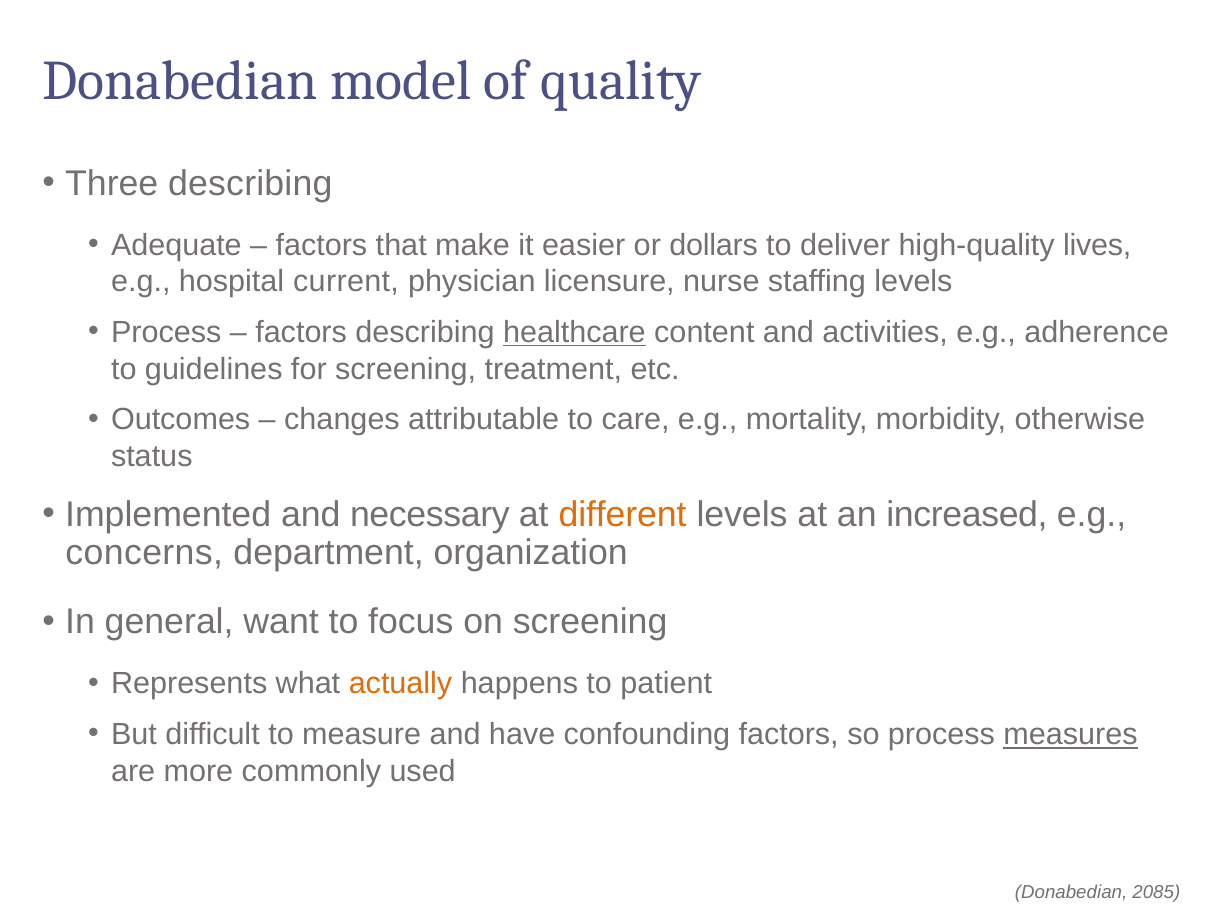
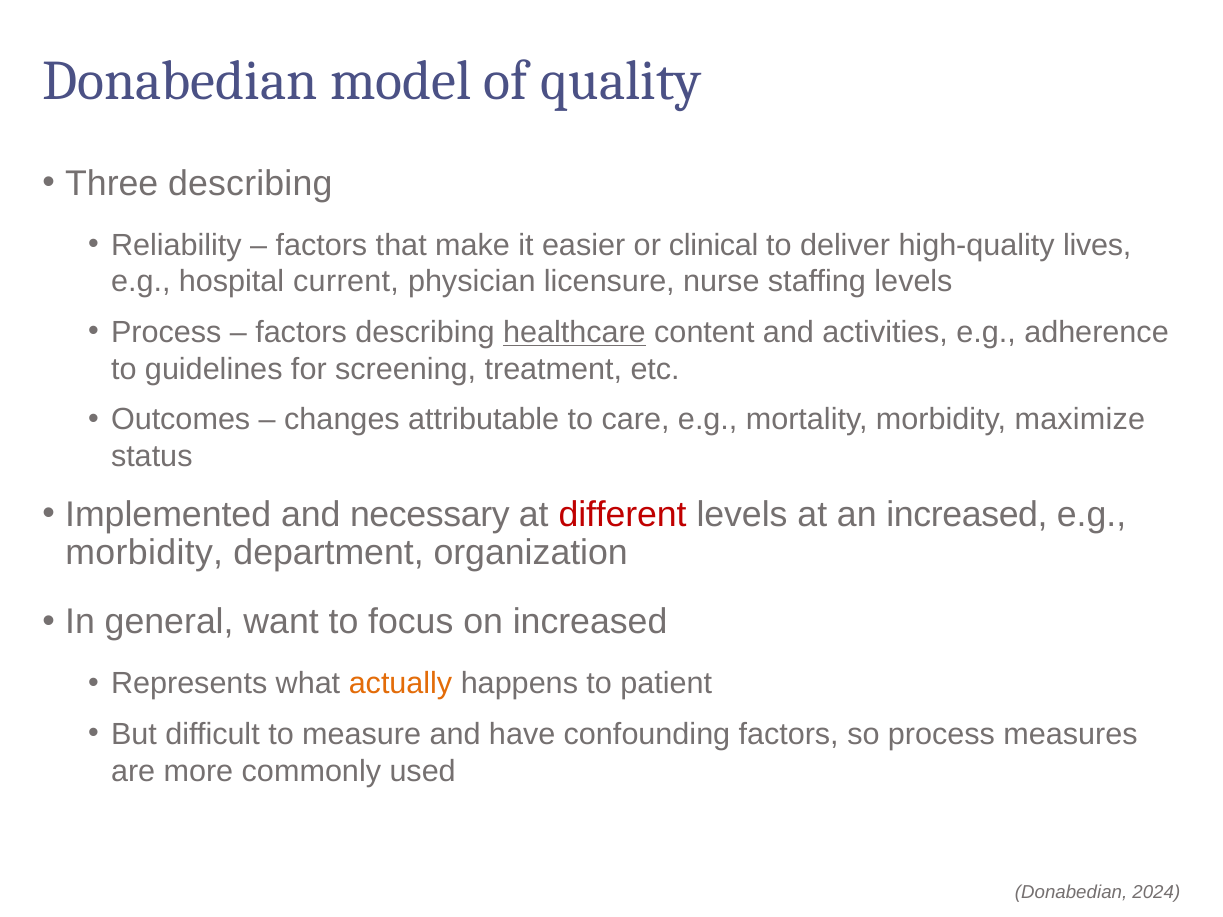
Adequate: Adequate -> Reliability (176, 245)
dollars: dollars -> clinical (714, 245)
otherwise: otherwise -> maximize (1080, 420)
different colour: orange -> red (623, 515)
concerns: concerns -> morbidity (144, 553)
on screening: screening -> increased (590, 622)
measures underline: present -> none (1071, 735)
2085: 2085 -> 2024 (1156, 893)
